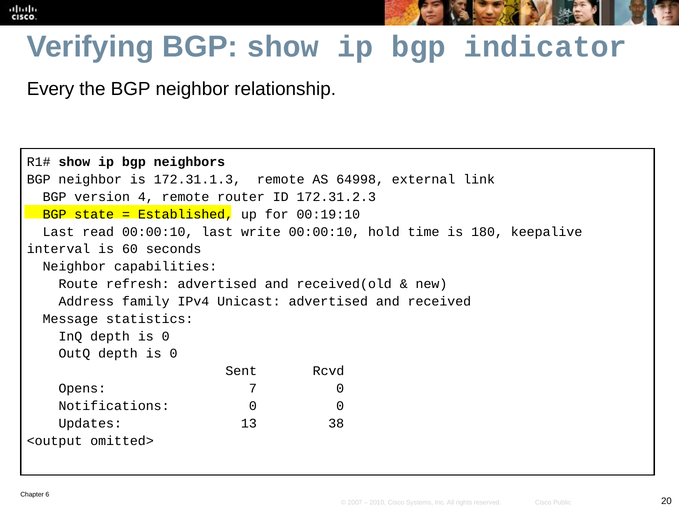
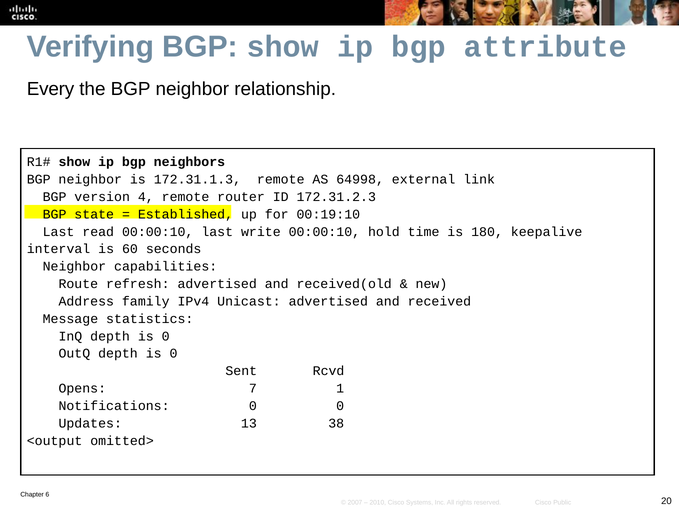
indicator: indicator -> attribute (546, 47)
7 0: 0 -> 1 (340, 389)
